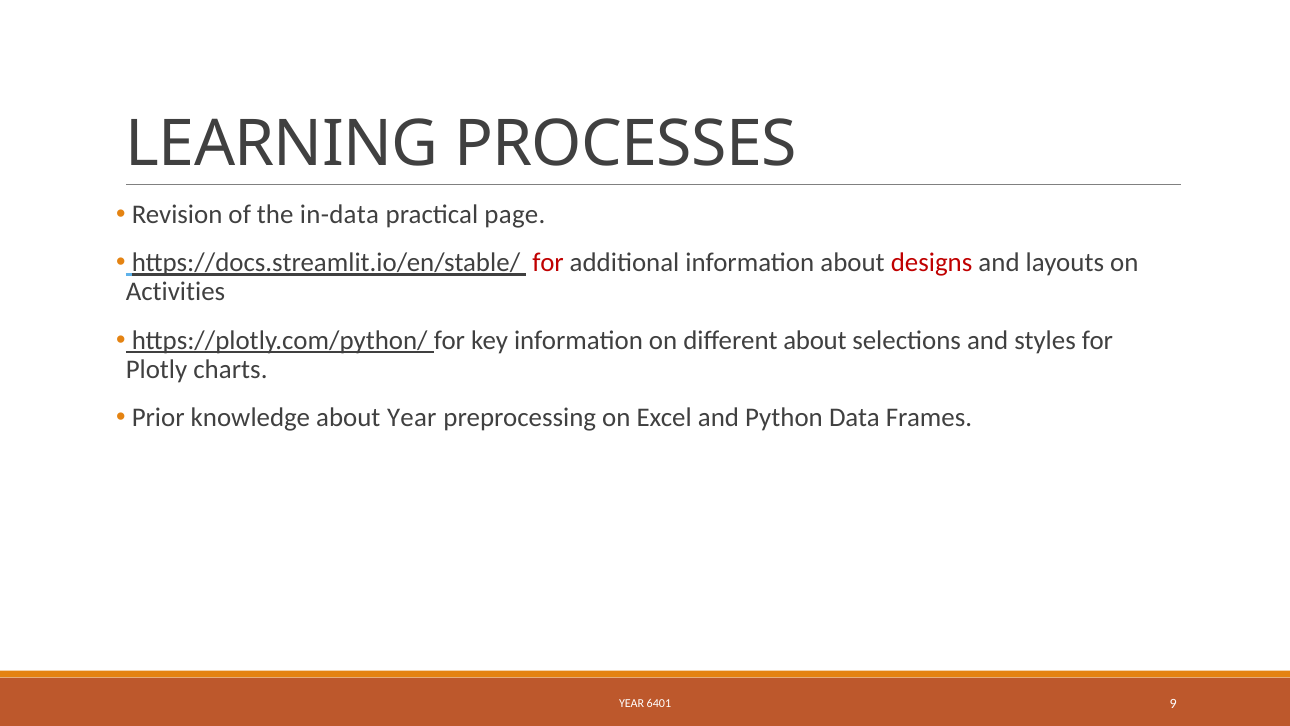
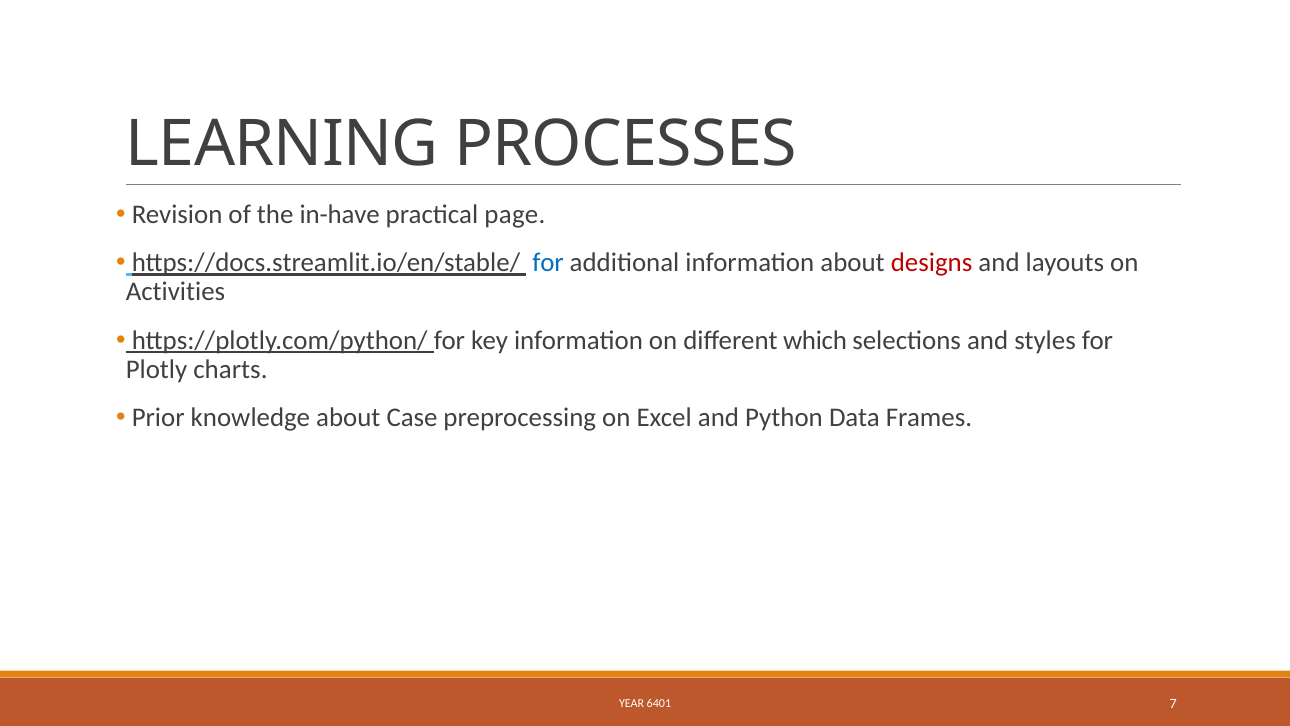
in-data: in-data -> in-have (340, 214)
for colour: red -> blue (548, 263)
different about: about -> which (815, 340)
about Year: Year -> Case (412, 417)
9: 9 -> 7 (1173, 704)
